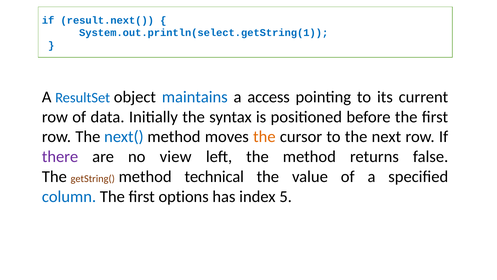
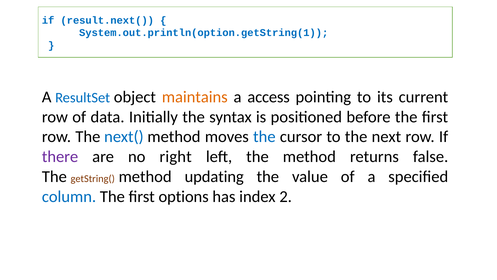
System.out.println(select.getString(1: System.out.println(select.getString(1 -> System.out.println(option.getString(1 (204, 33)
maintains colour: blue -> orange (195, 97)
the colour: orange -> blue (264, 137)
view: view -> right (176, 157)
technical: technical -> updating (214, 176)
5: 5 -> 2 (286, 196)
